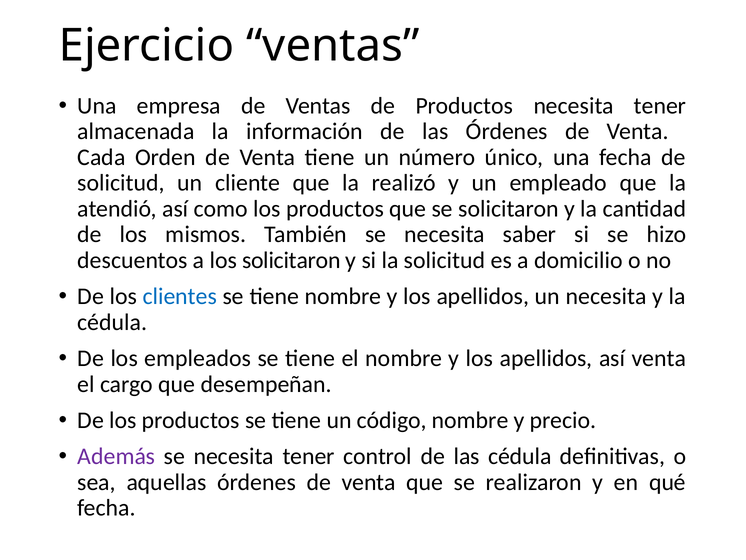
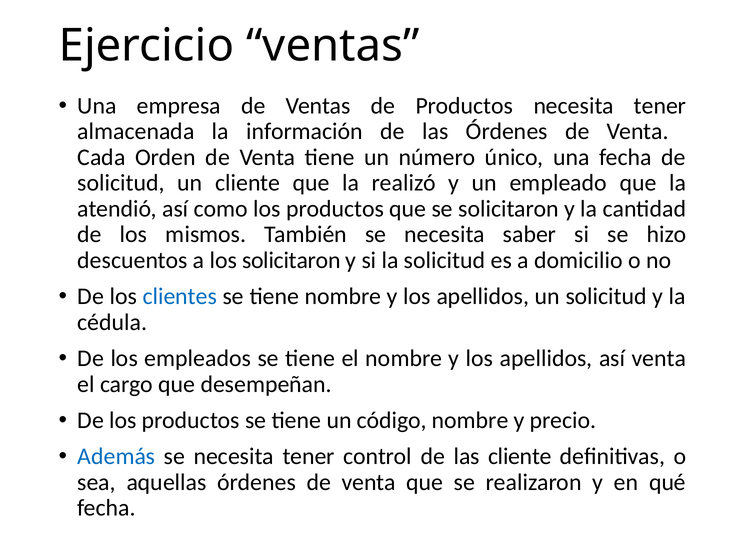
un necesita: necesita -> solicitud (606, 296)
Además colour: purple -> blue (116, 456)
las cédula: cédula -> cliente (520, 456)
